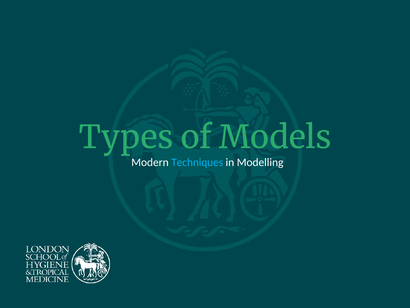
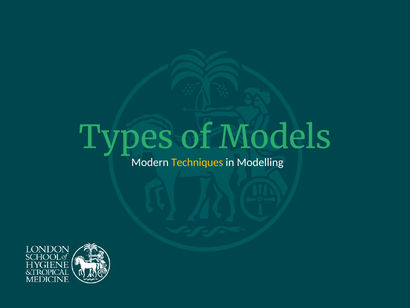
Techniques colour: light blue -> yellow (197, 162)
